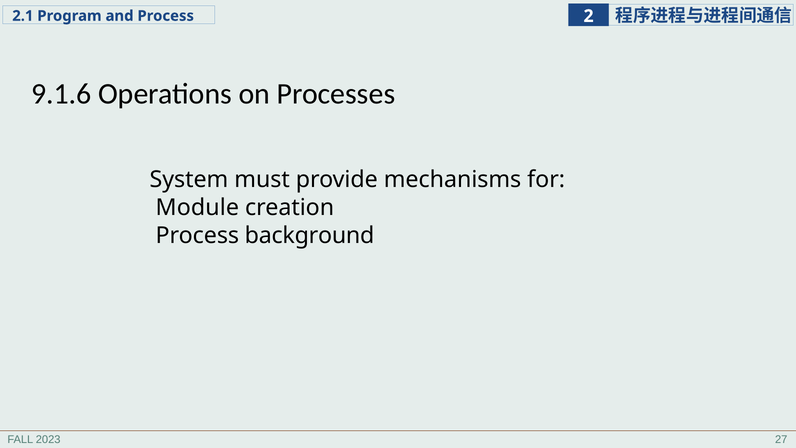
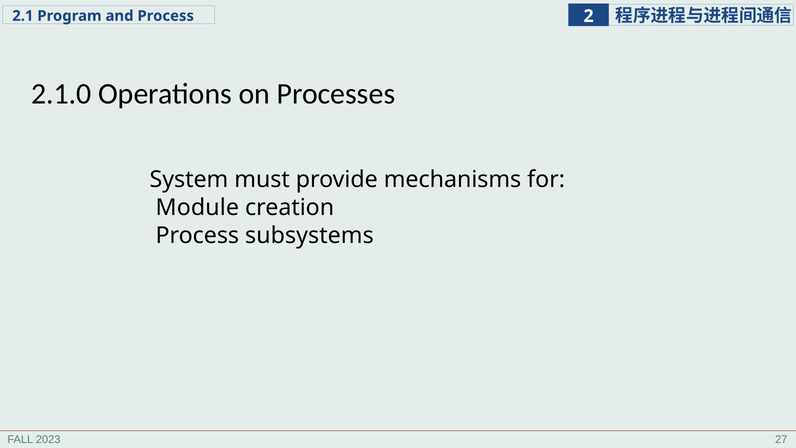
9.1.6: 9.1.6 -> 2.1.0 (61, 94)
background: background -> subsystems (309, 235)
